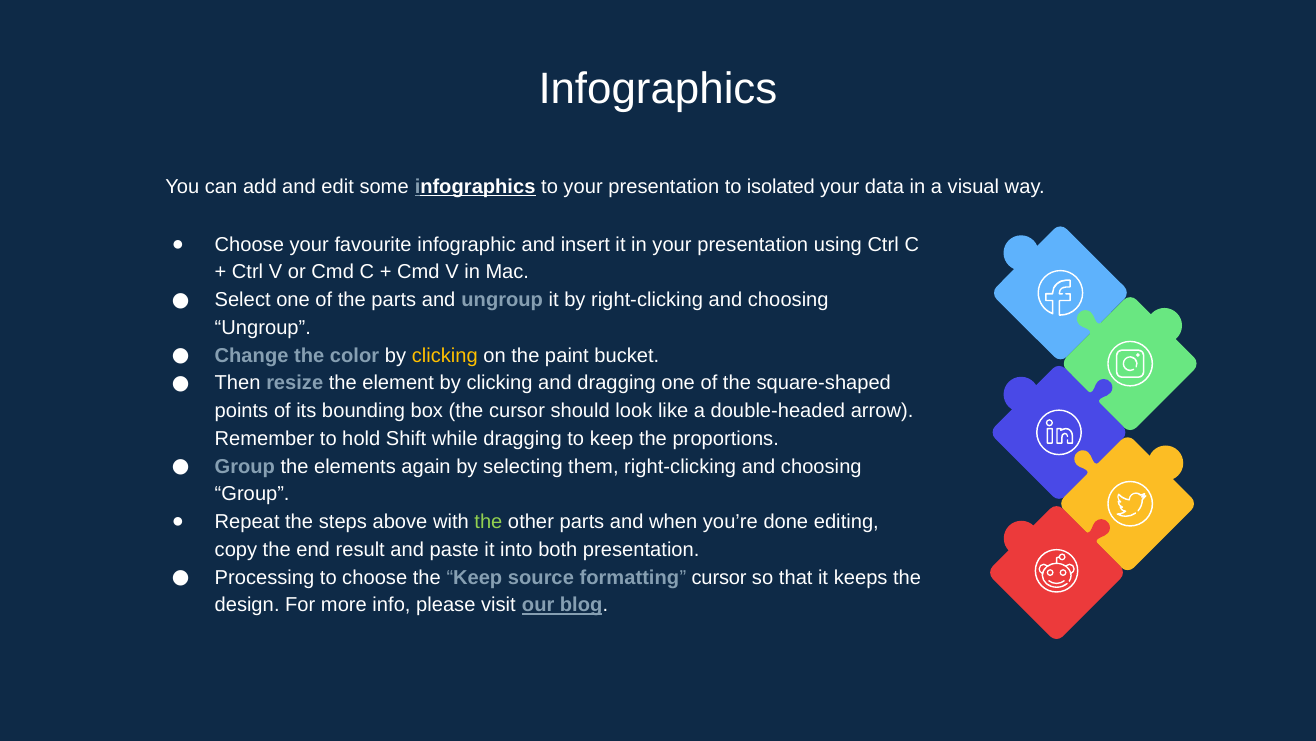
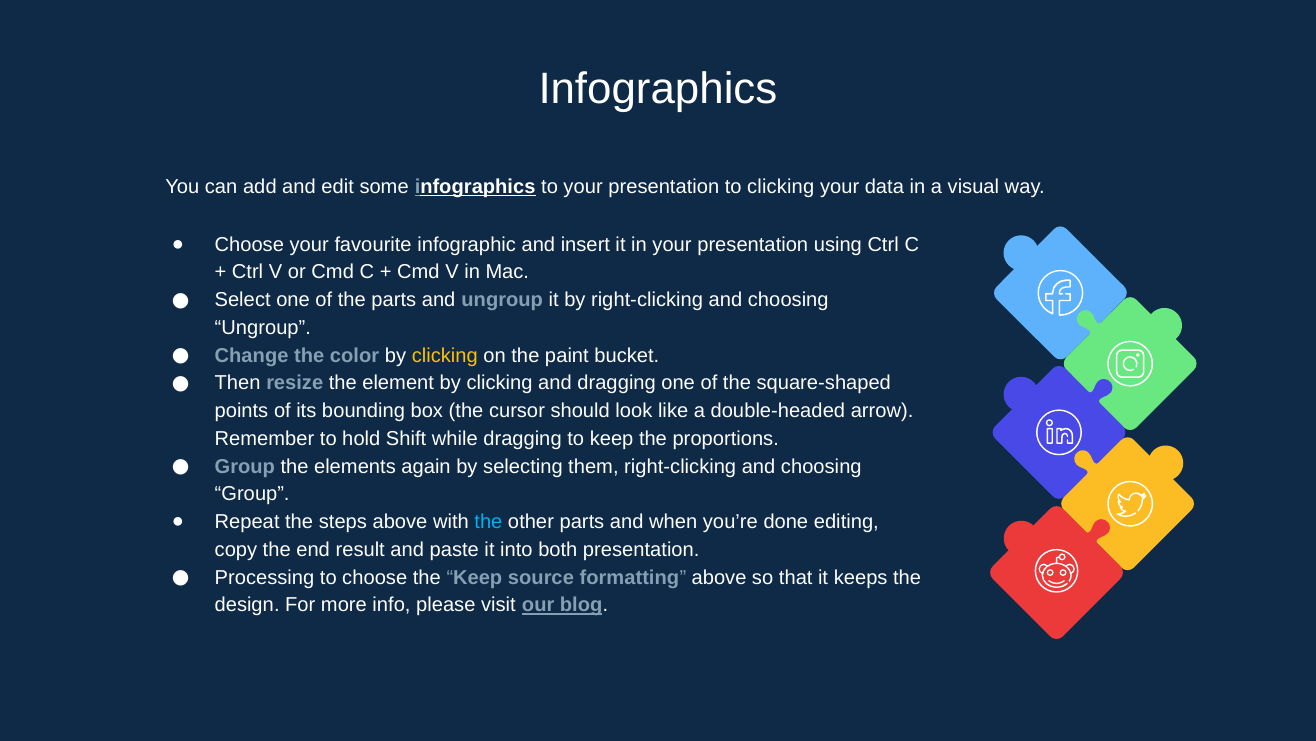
to isolated: isolated -> clicking (781, 186)
the colour: light green -> light blue (488, 521)
formatting cursor: cursor -> above (719, 577)
